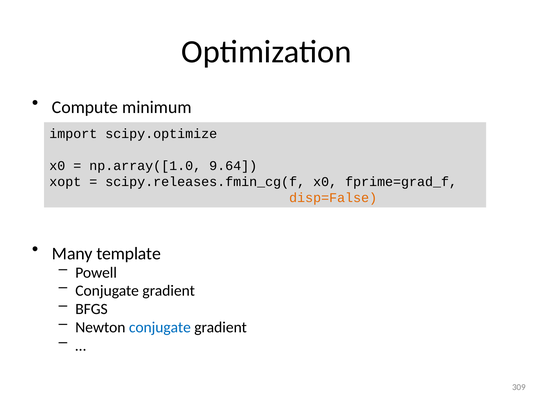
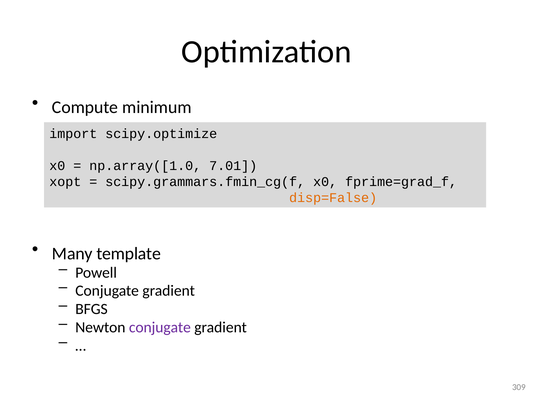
9.64: 9.64 -> 7.01 (233, 166)
scipy.releases.fmin_cg(f: scipy.releases.fmin_cg(f -> scipy.grammars.fmin_cg(f (205, 182)
conjugate colour: blue -> purple (160, 327)
